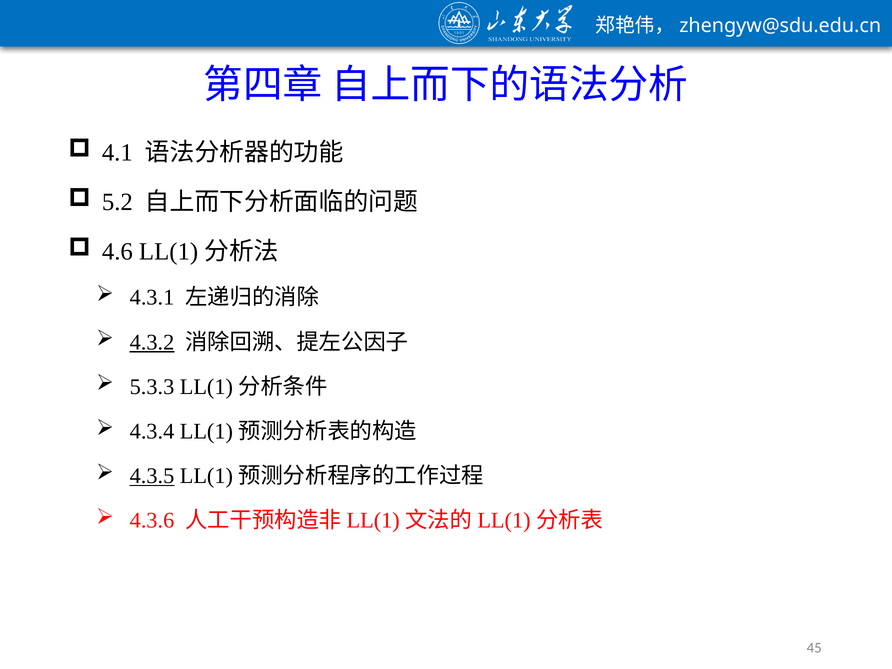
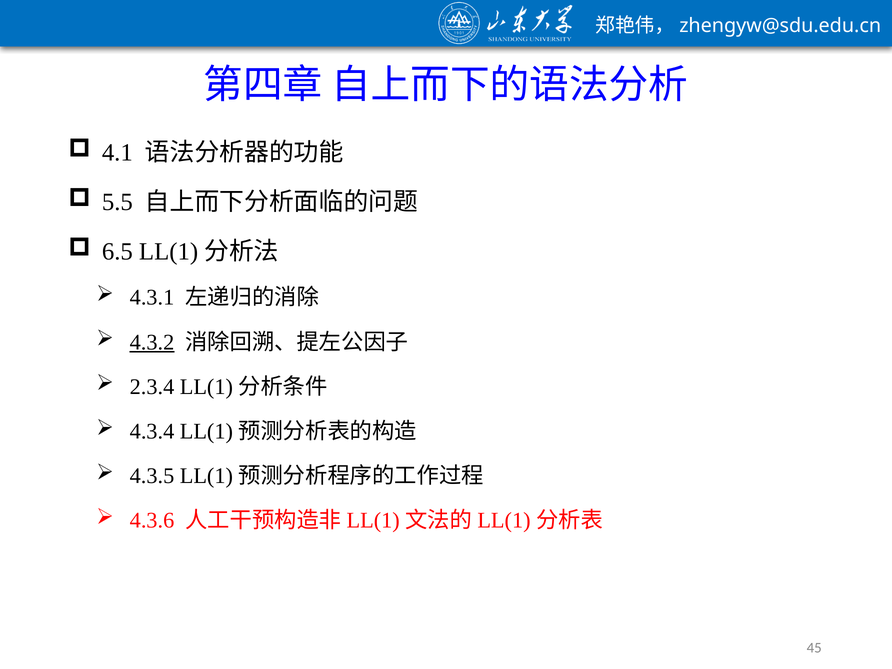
5.2: 5.2 -> 5.5 (117, 202)
4.6: 4.6 -> 6.5 (117, 252)
5.3.3: 5.3.3 -> 2.3.4 (152, 387)
4.3.5 underline: present -> none (152, 476)
